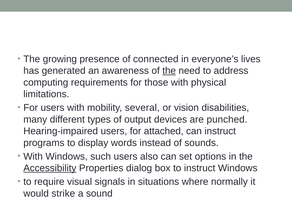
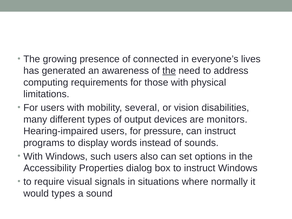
punched: punched -> monitors (227, 119)
attached: attached -> pressure (164, 131)
Accessibility underline: present -> none (50, 168)
would strike: strike -> types (63, 193)
